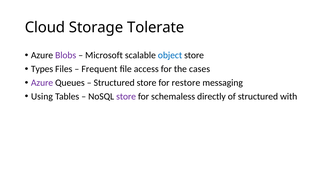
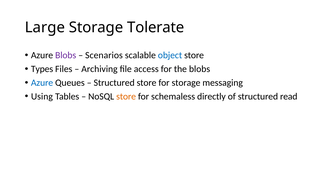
Cloud: Cloud -> Large (45, 27)
Microsoft: Microsoft -> Scenarios (104, 55)
Frequent: Frequent -> Archiving (99, 69)
the cases: cases -> blobs (200, 69)
Azure colour: purple -> blue (42, 82)
for restore: restore -> storage (186, 82)
store colour: purple -> orange (126, 96)
with: with -> read (289, 96)
